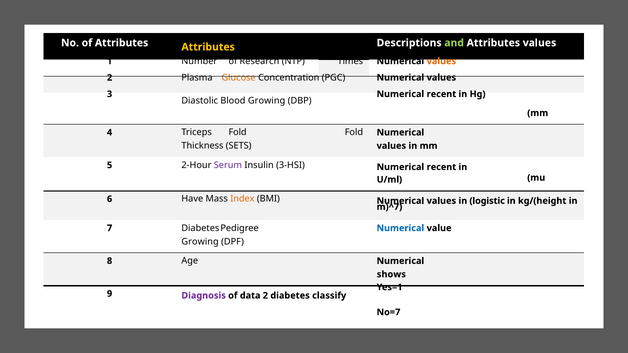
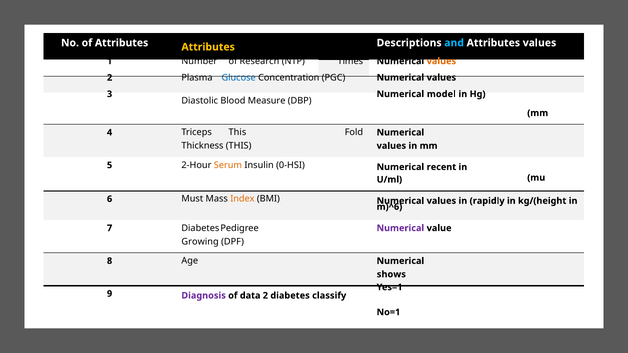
and colour: light green -> light blue (454, 43)
Glucose colour: orange -> blue (239, 78)
recent: recent -> model (441, 94)
Blood Growing: Growing -> Measure (267, 101)
Triceps Fold: Fold -> This (237, 132)
Thickness SETS: SETS -> THIS (239, 146)
Serum colour: purple -> orange (228, 165)
3-HSI: 3-HSI -> 0-HSI (290, 165)
Have: Have -> Must (192, 199)
logistic: logistic -> rapidly (487, 201)
m)^7: m)^7 -> m)^6 (389, 207)
Numerical colour: blue -> purple (400, 228)
No=7: No=7 -> No=1 (388, 312)
